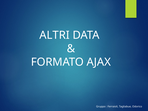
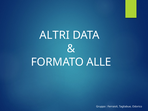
AJAX: AJAX -> ALLE (99, 62)
